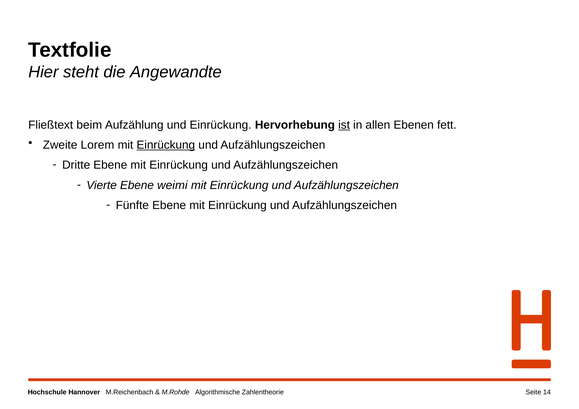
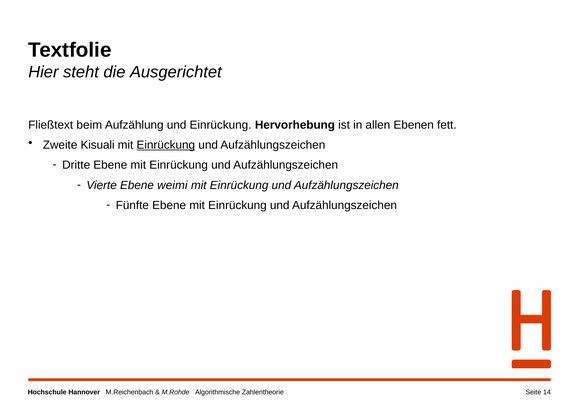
Angewandte: Angewandte -> Ausgerichtet (176, 72)
ist underline: present -> none (344, 125)
Lorem: Lorem -> Kisuali (98, 145)
